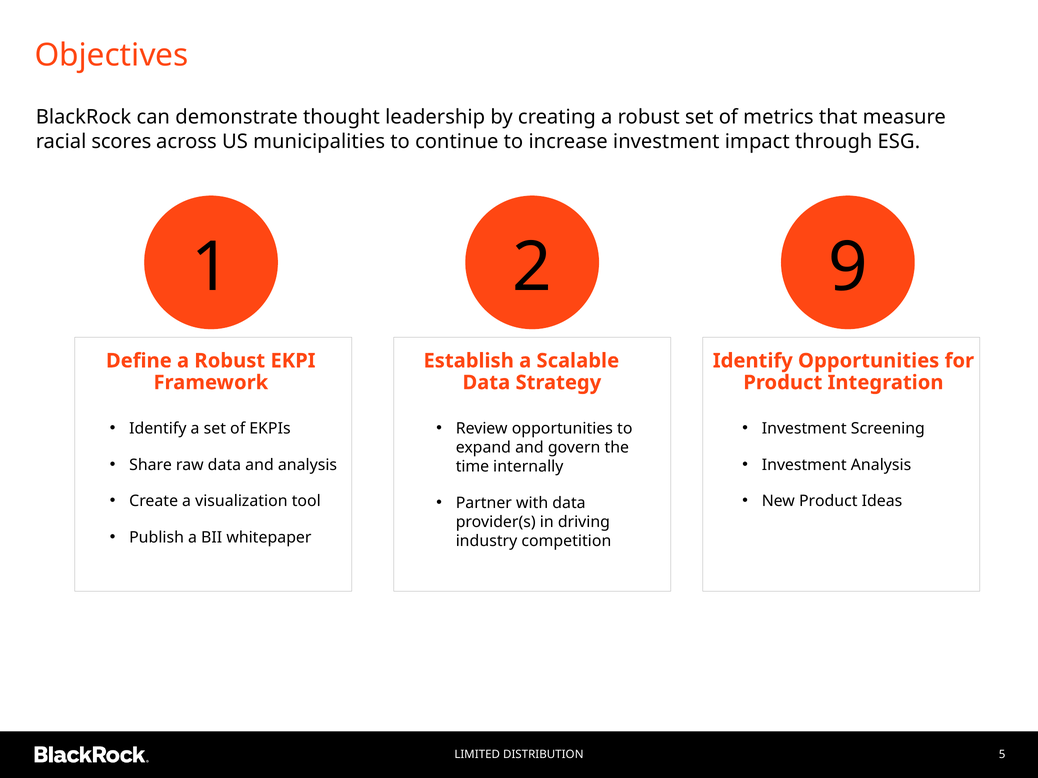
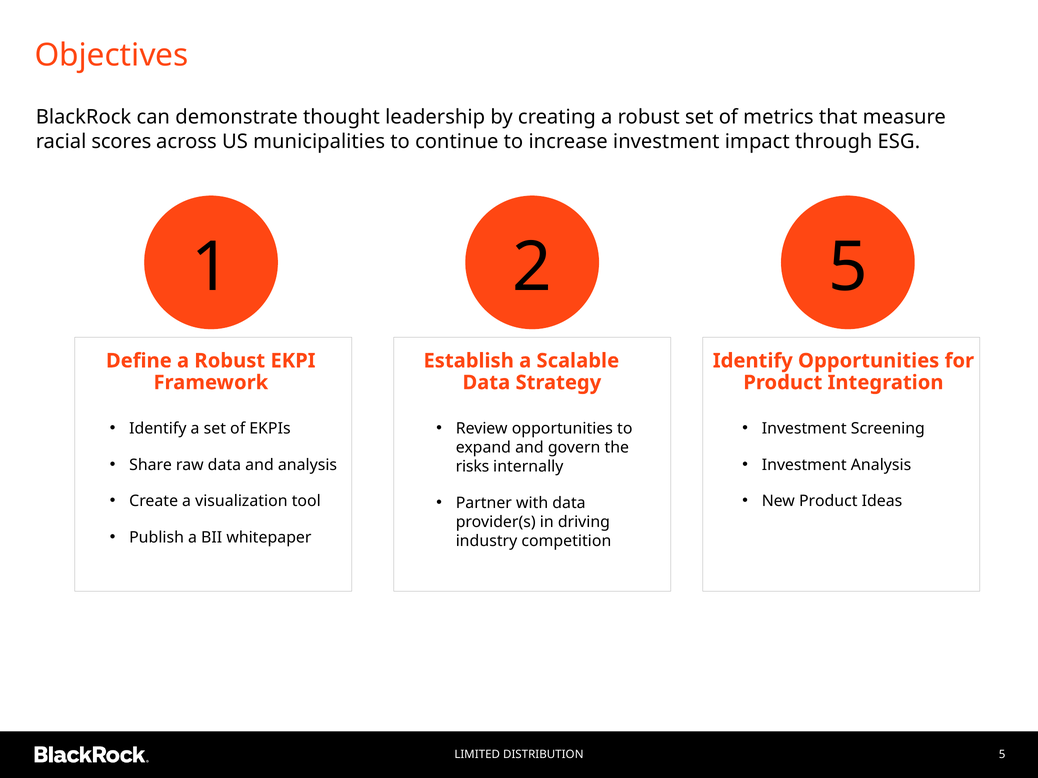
2 9: 9 -> 5 (848, 267)
time: time -> risks (472, 467)
